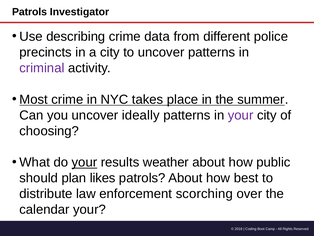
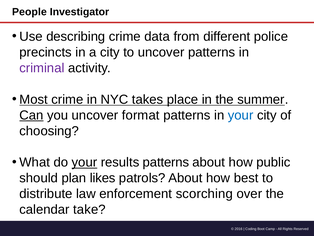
Patrols: Patrols -> People (29, 12)
Can underline: none -> present (31, 115)
ideally: ideally -> format (141, 115)
your colour: purple -> blue (241, 115)
results weather: weather -> patterns (166, 162)
calendar your: your -> take (89, 209)
